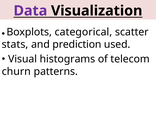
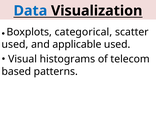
Data colour: purple -> blue (30, 11)
stats: stats -> used (15, 44)
prediction: prediction -> applicable (77, 44)
churn: churn -> based (16, 71)
